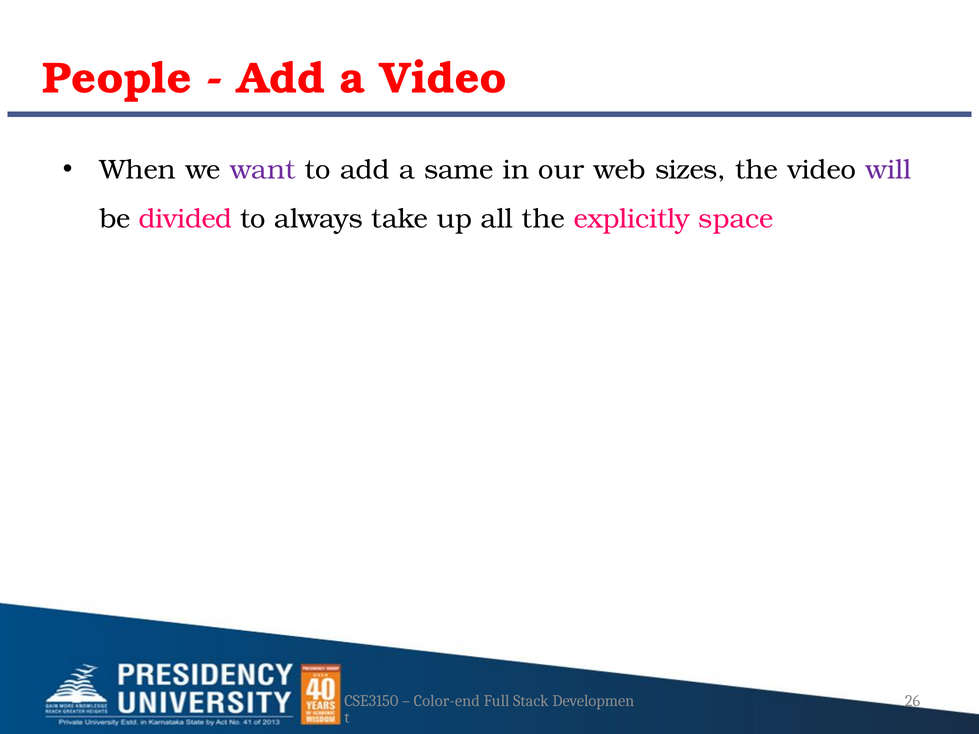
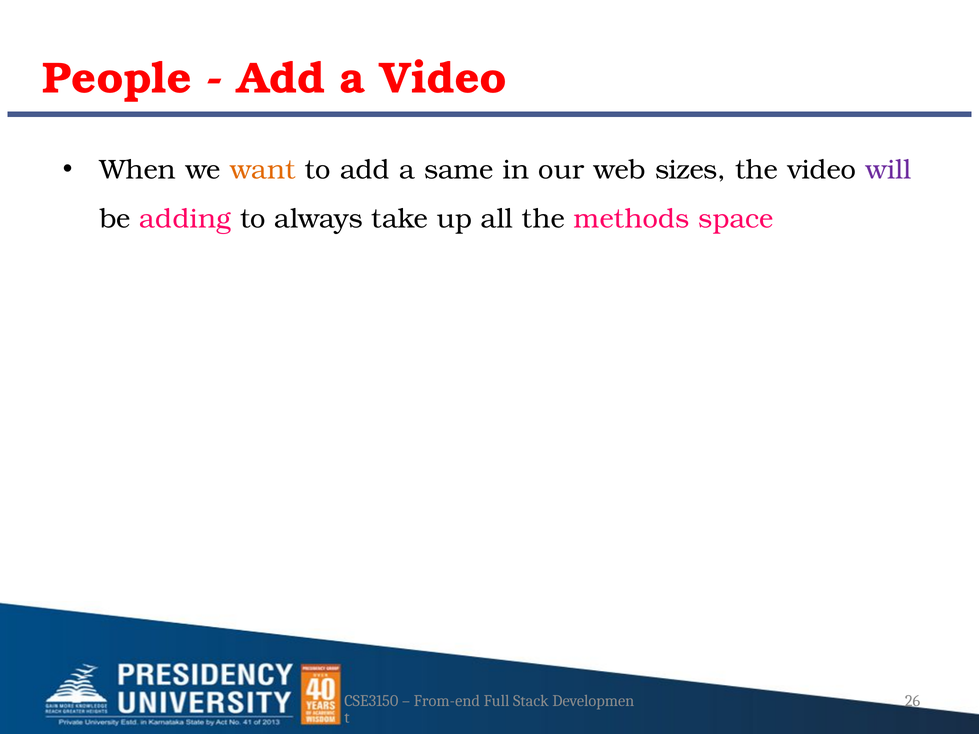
want colour: purple -> orange (263, 170)
divided: divided -> adding (185, 219)
explicitly: explicitly -> methods (632, 219)
Color-end: Color-end -> From-end (447, 701)
